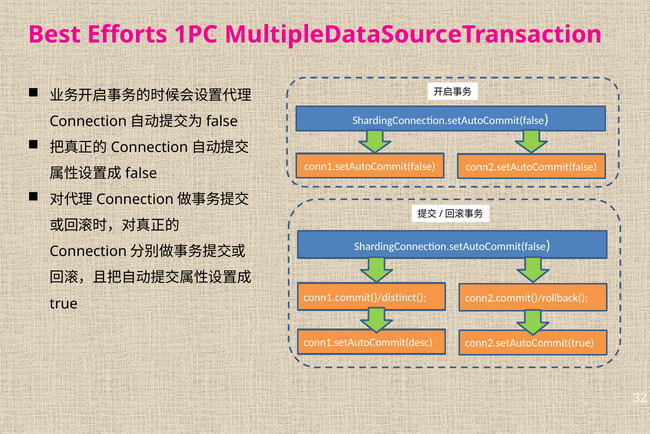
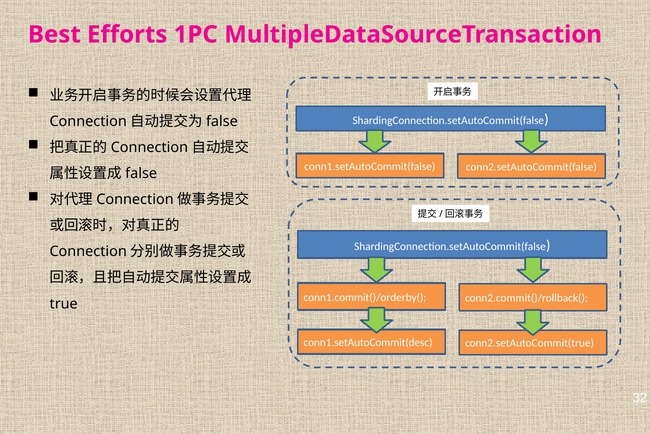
conn1.commit()/distinct(: conn1.commit()/distinct( -> conn1.commit()/orderby( (365, 297)
